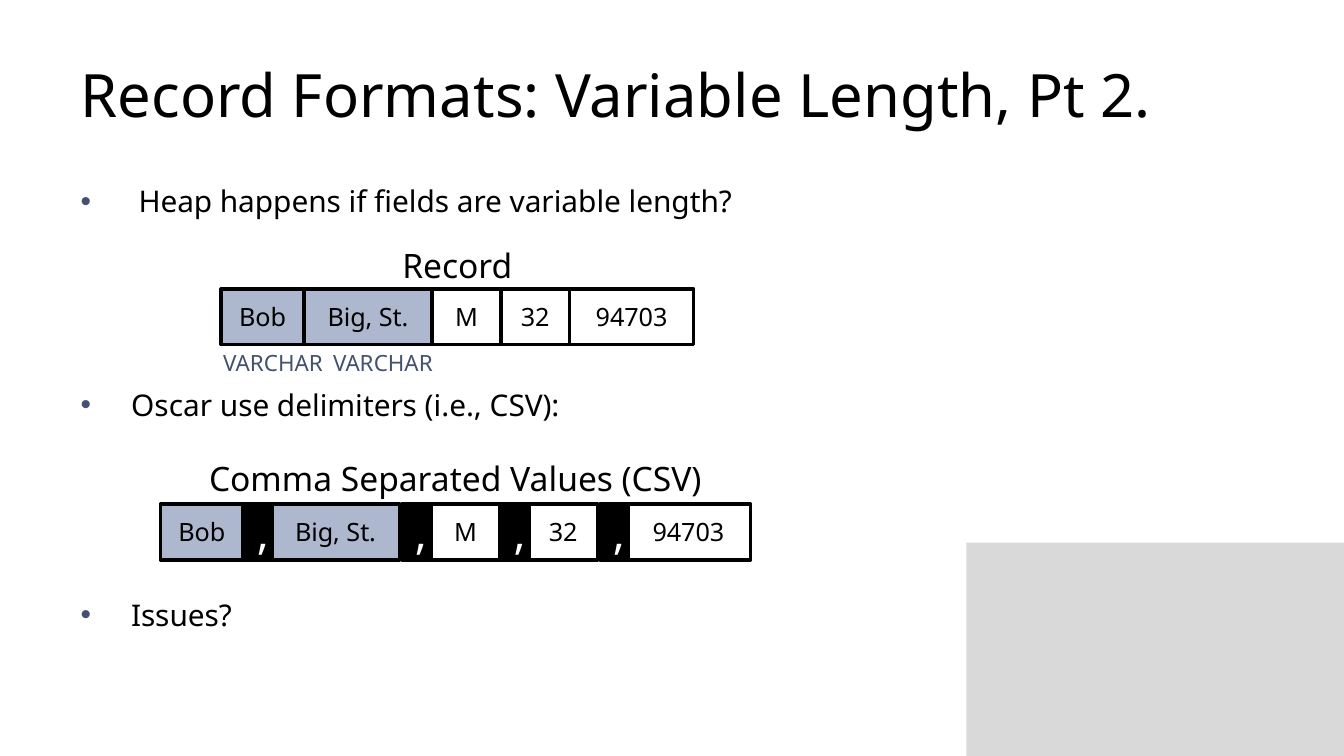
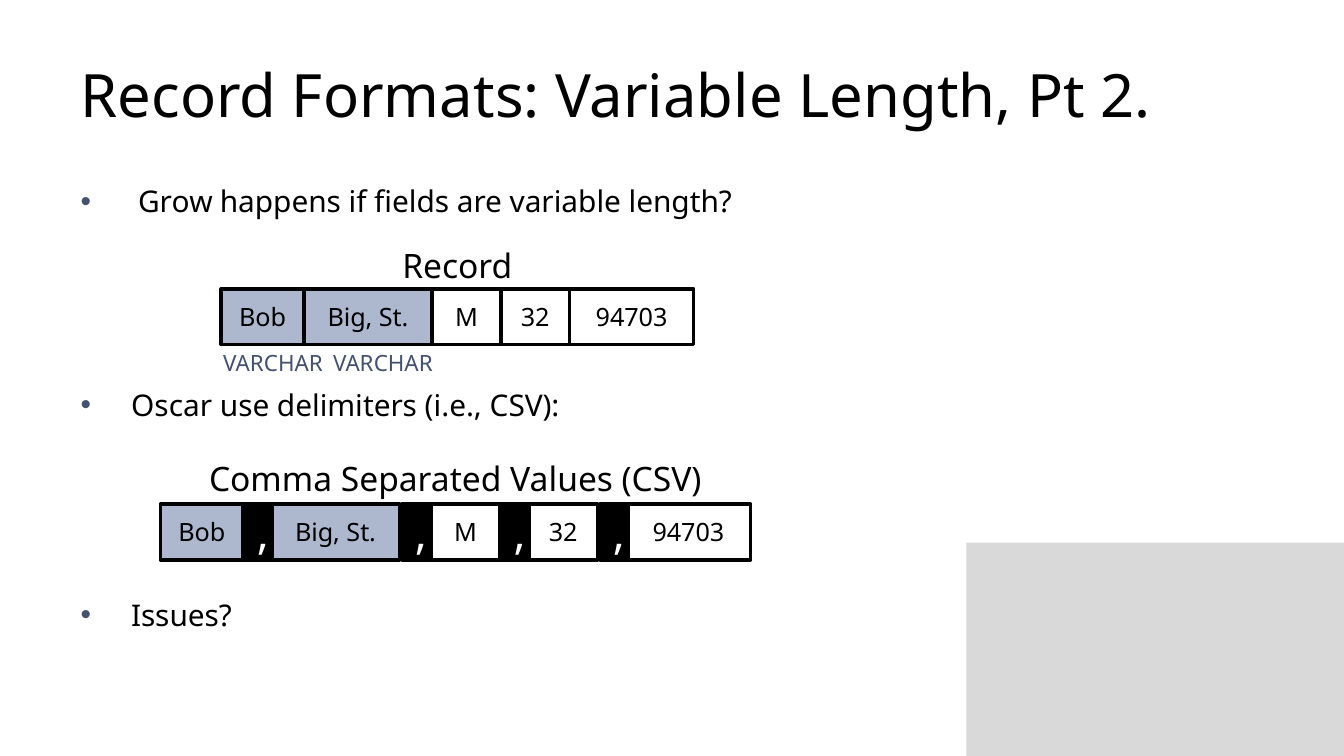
Heap: Heap -> Grow (176, 203)
